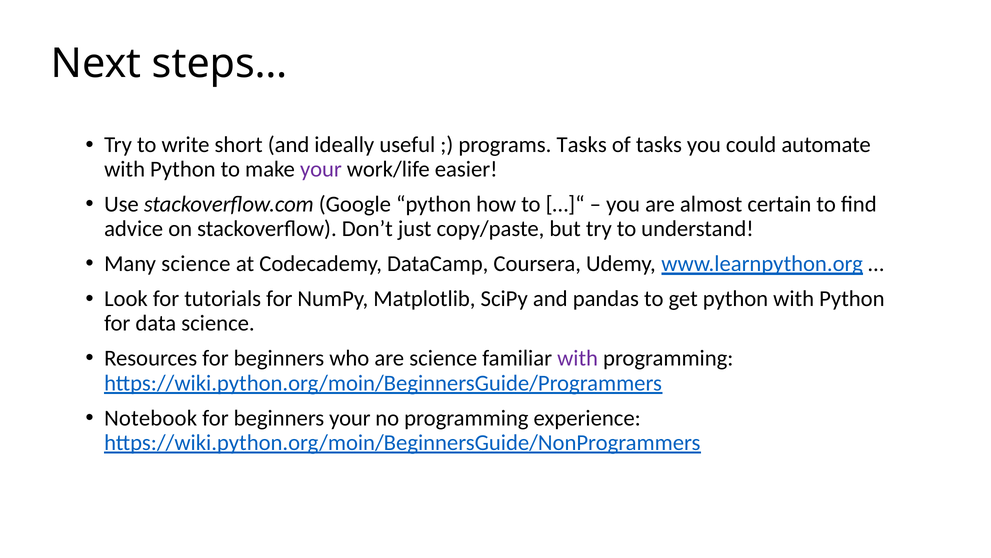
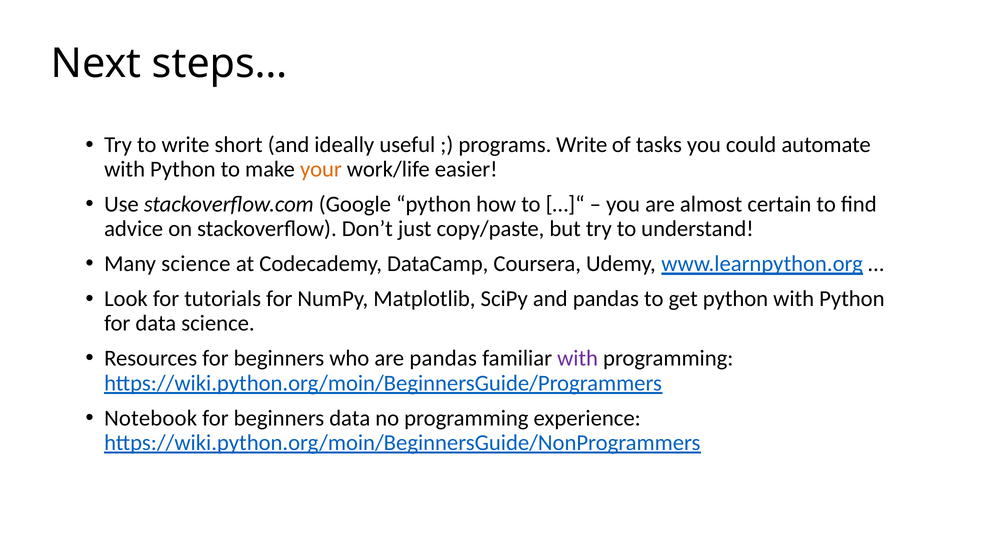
programs Tasks: Tasks -> Write (582, 145)
your colour: purple -> orange (321, 169)
are science: science -> pandas (443, 358)
beginners your: your -> data (350, 418)
